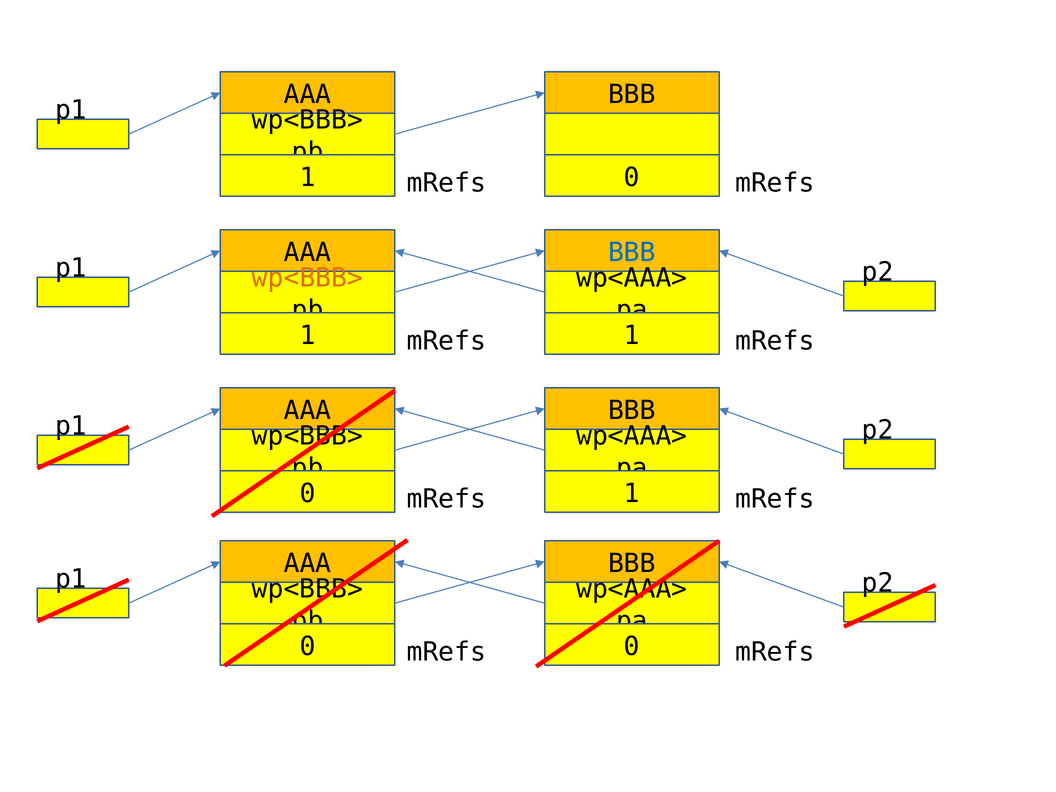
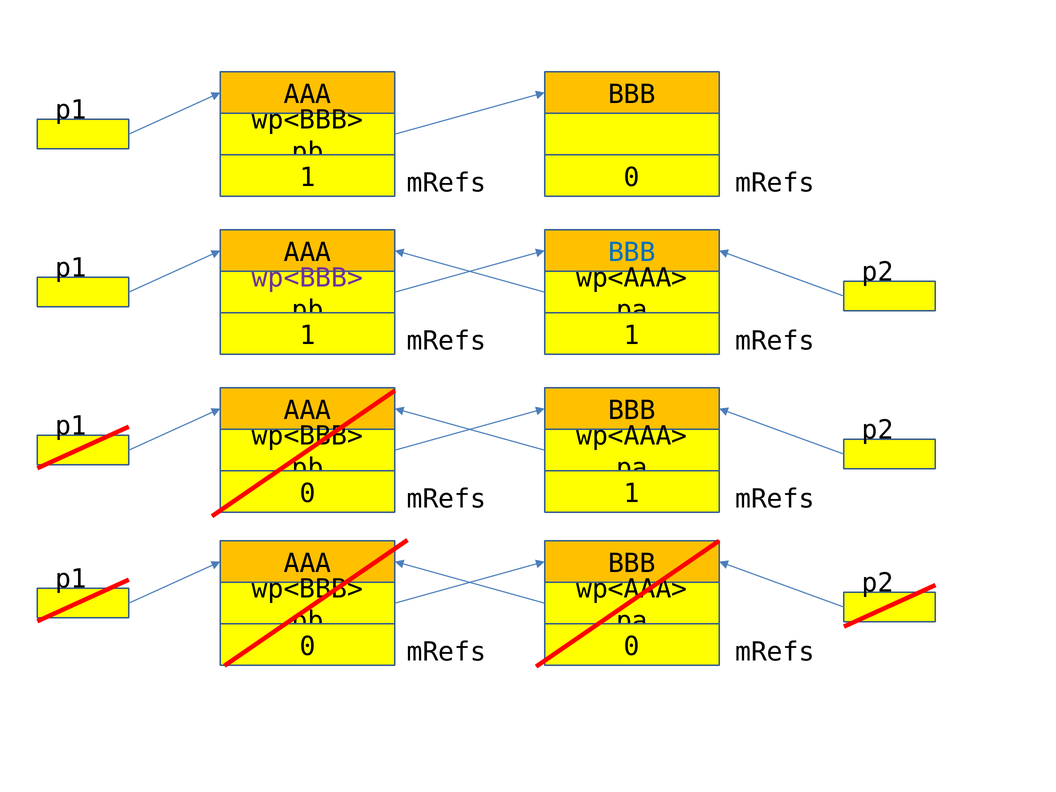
wp<BBB> colour: orange -> purple (307, 278)
